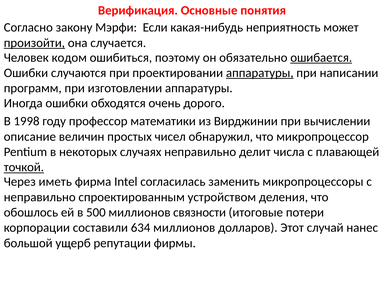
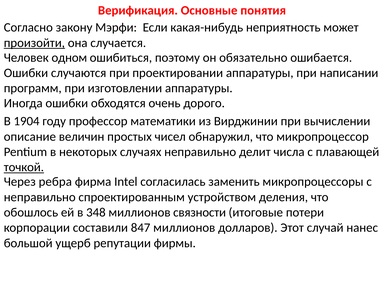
кодом: кодом -> одном (69, 58)
ошибается underline: present -> none (321, 58)
аппаратуры underline: present -> none (260, 73)
1998: 1998 -> 1904 (27, 121)
иметь: иметь -> ребра (55, 182)
500: 500 -> 348 (96, 212)
634: 634 -> 847 (141, 228)
